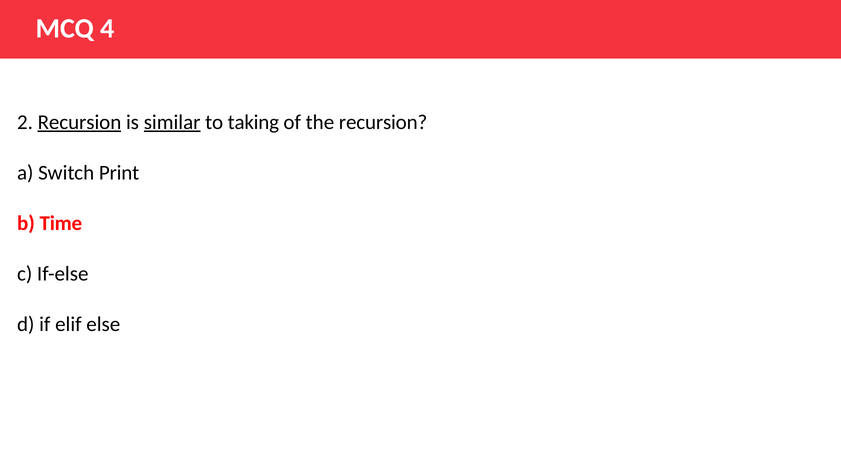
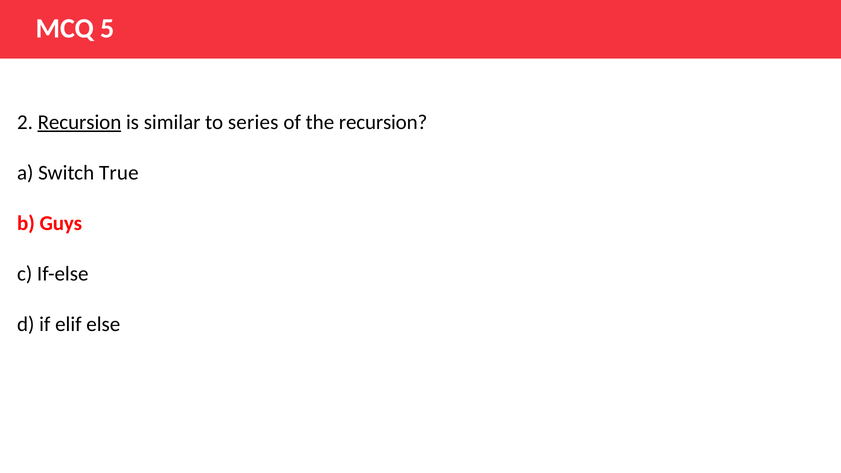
4: 4 -> 5 (108, 28)
similar underline: present -> none (172, 122)
taking: taking -> series (253, 122)
Print: Print -> True (119, 173)
Time: Time -> Guys (61, 223)
